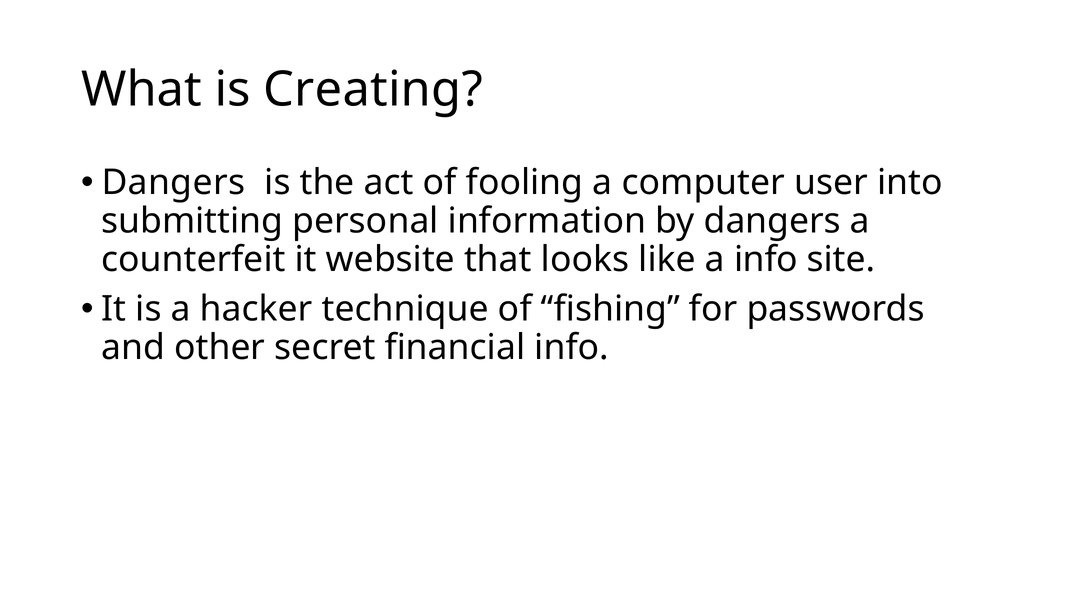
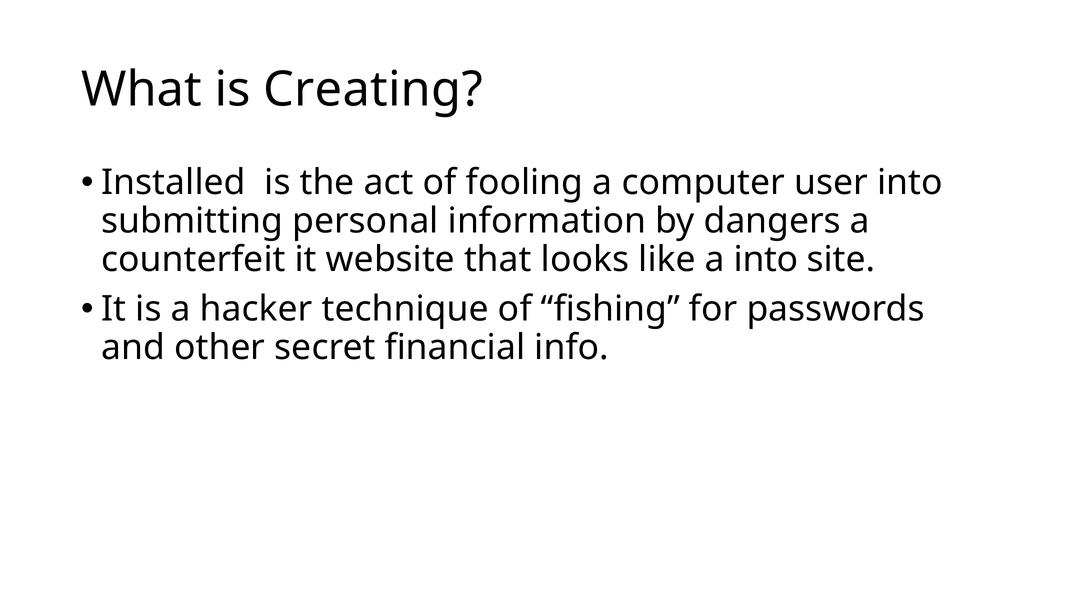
Dangers: Dangers -> Installed (174, 183)
a info: info -> into (766, 259)
